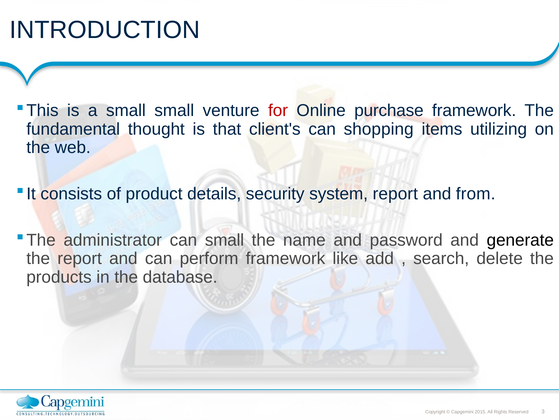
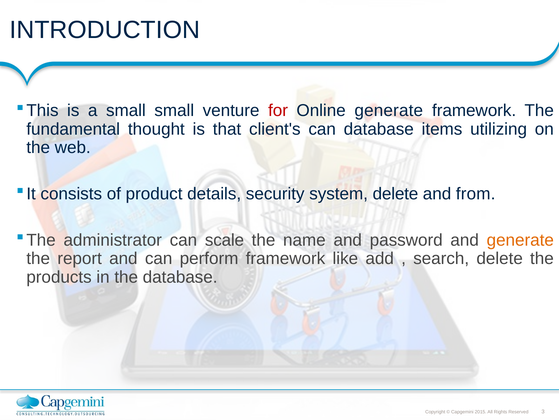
Online purchase: purchase -> generate (389, 110)
can shopping: shopping -> database (379, 129)
system report: report -> delete (395, 193)
can small: small -> scale (224, 240)
generate colour: black -> orange (520, 240)
